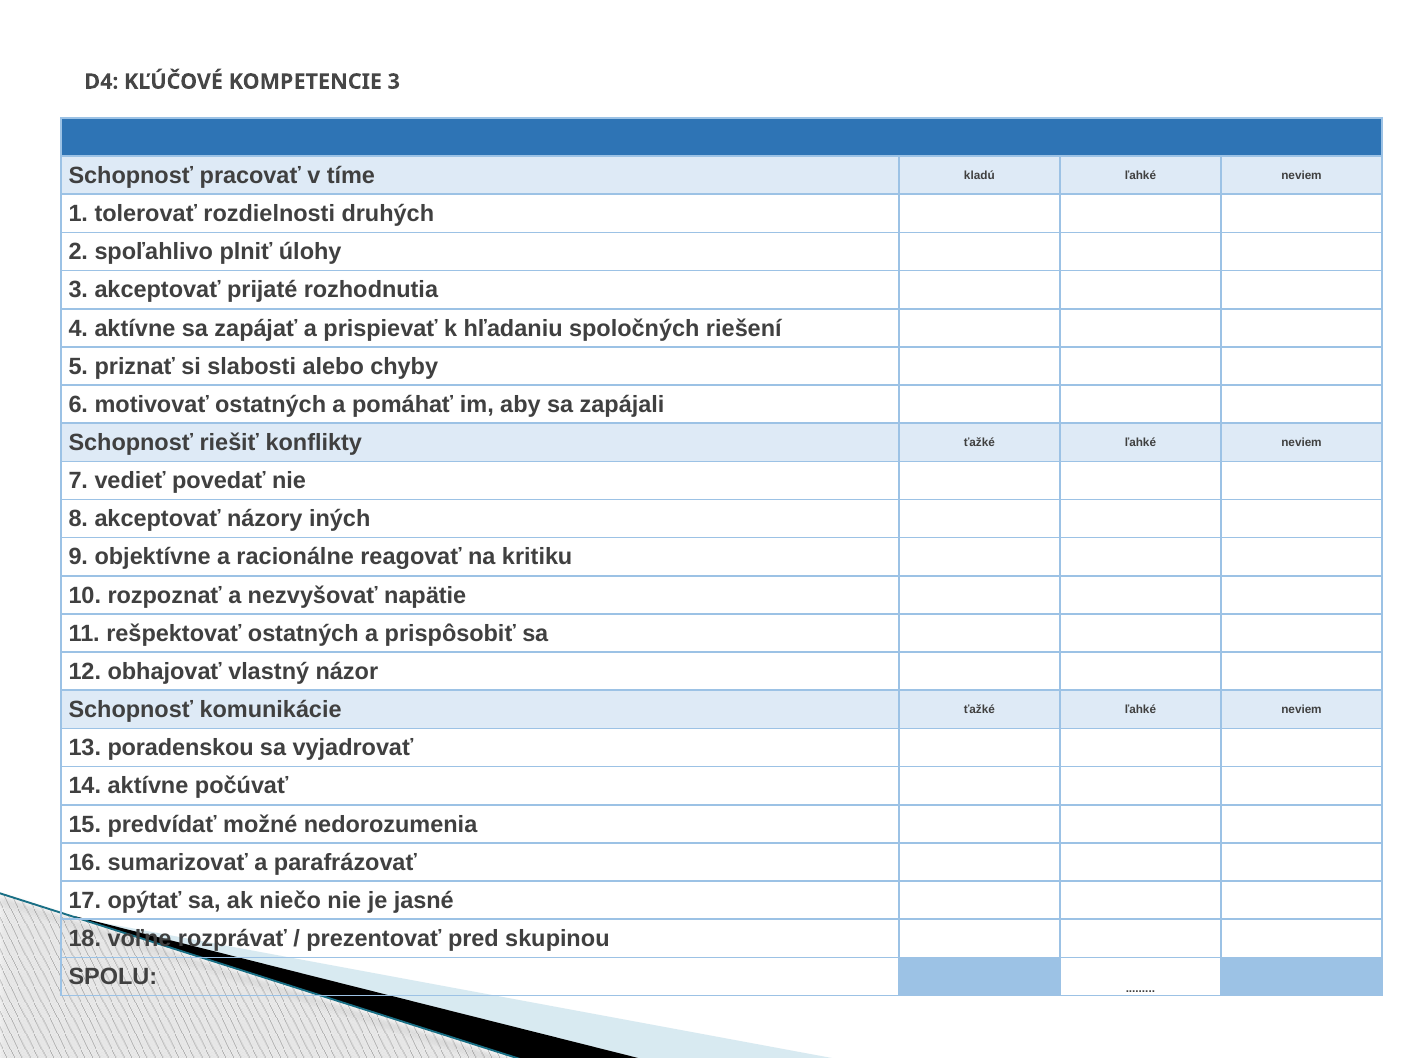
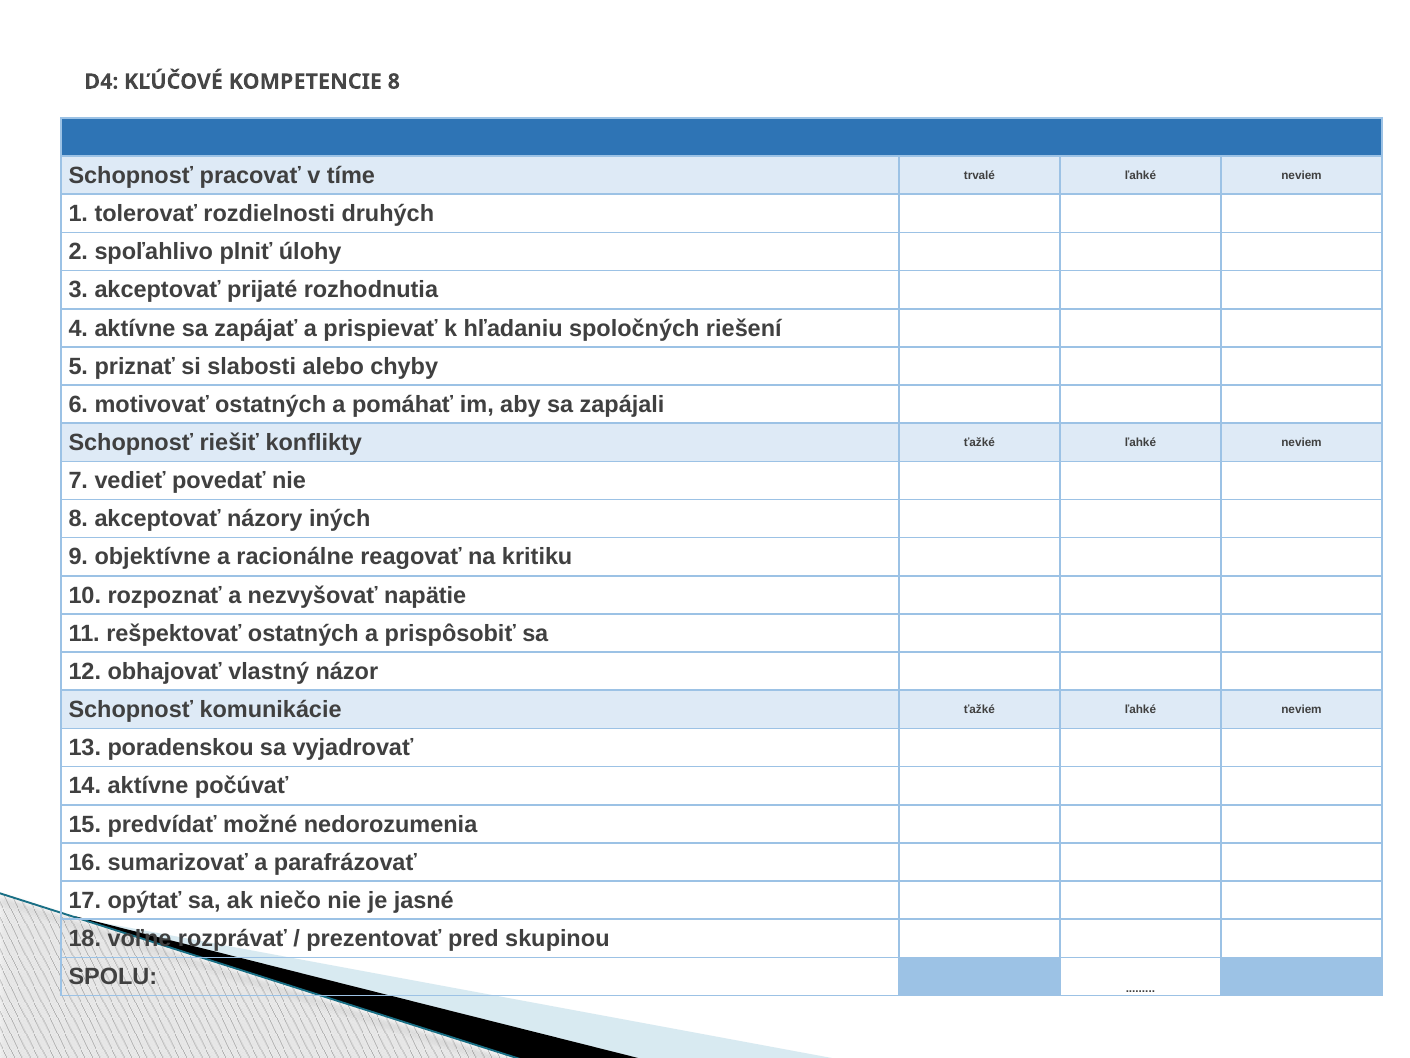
KOMPETENCIE 3: 3 -> 8 (394, 82)
kladú: kladú -> trvalé (979, 175)
